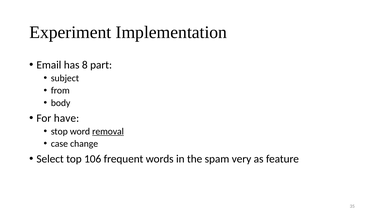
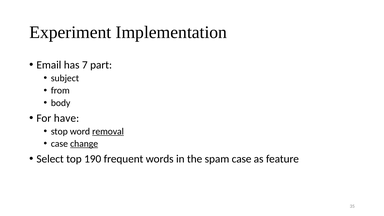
8: 8 -> 7 (85, 65)
change underline: none -> present (84, 144)
106: 106 -> 190 (93, 159)
spam very: very -> case (242, 159)
